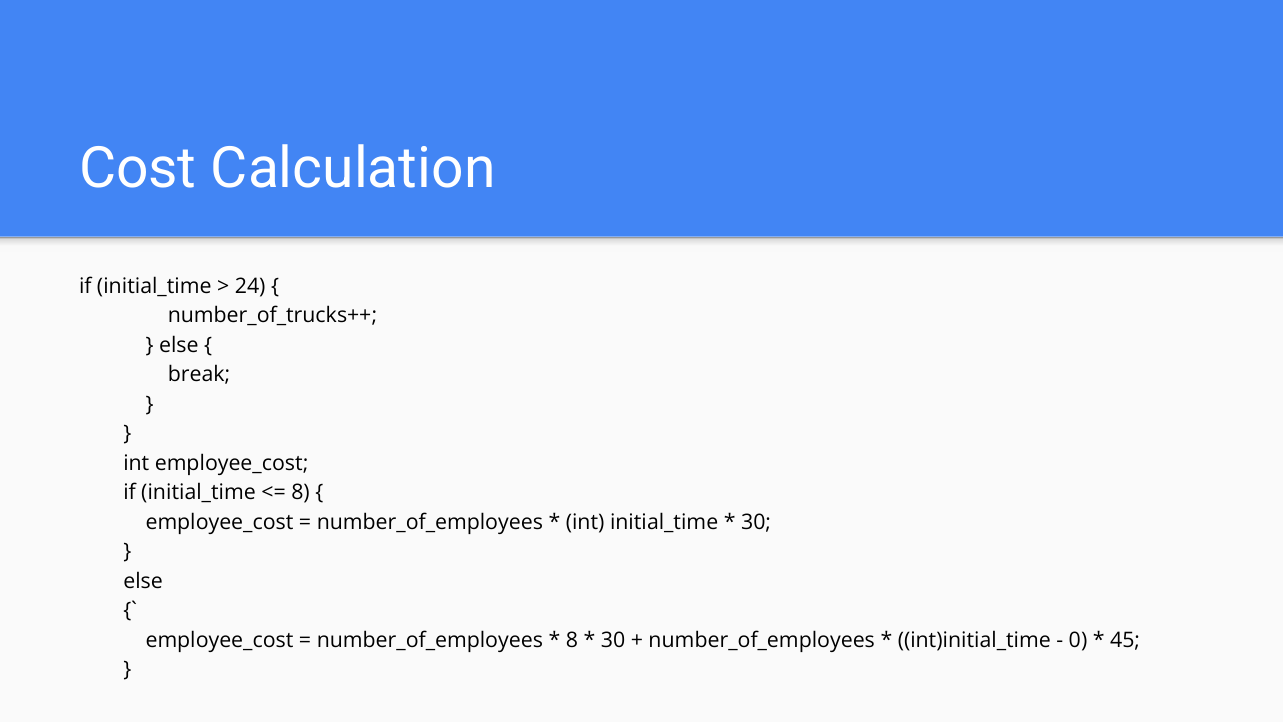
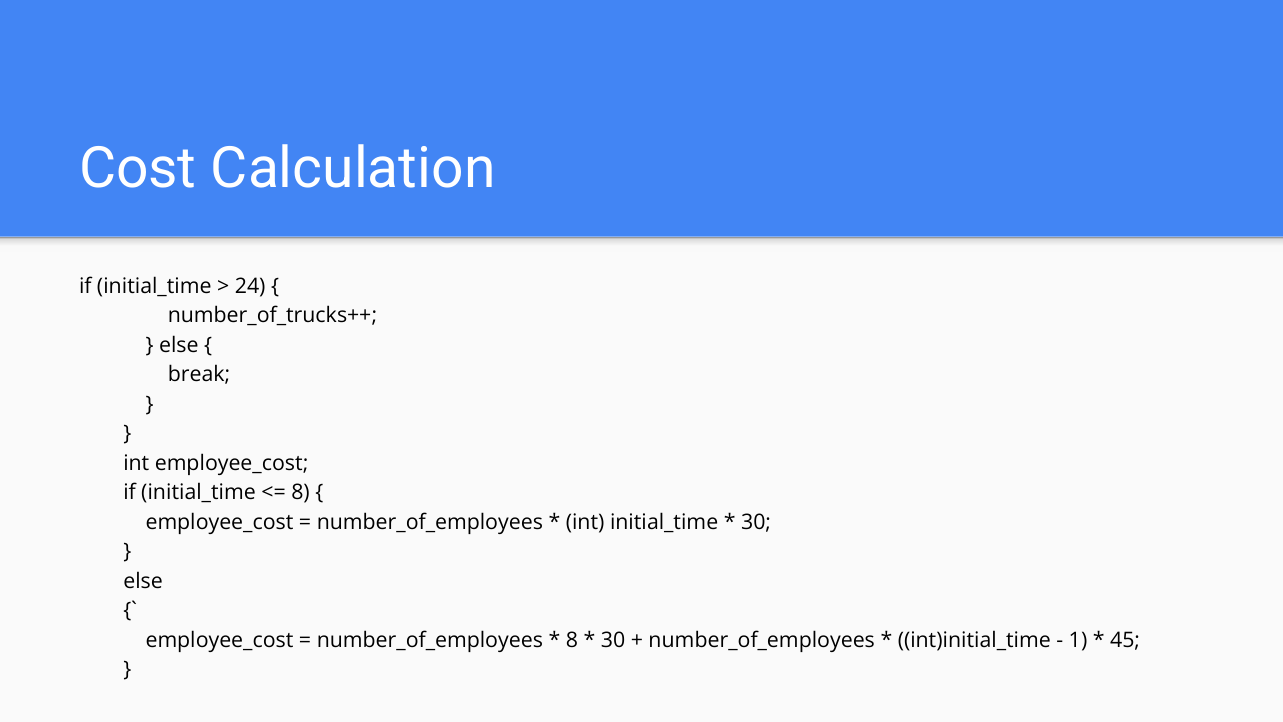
0: 0 -> 1 (1078, 640)
